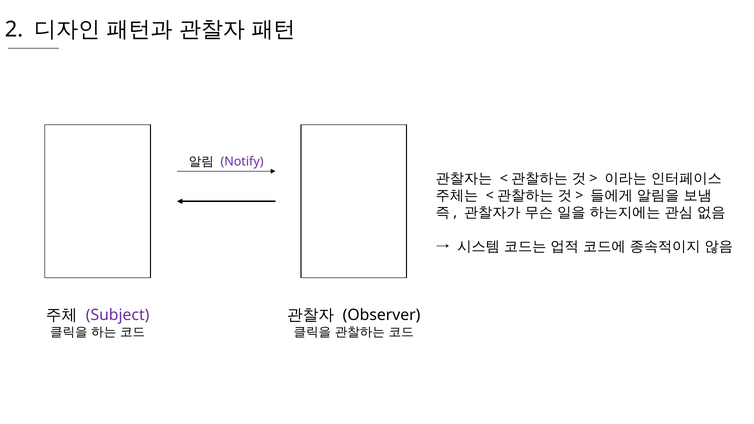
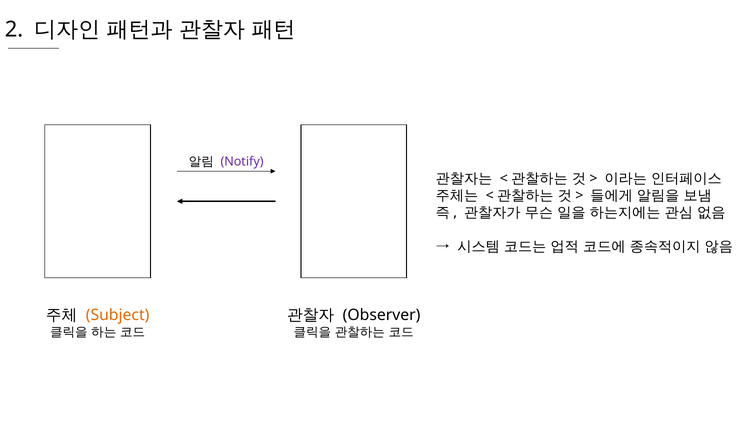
Subject colour: purple -> orange (118, 315)
